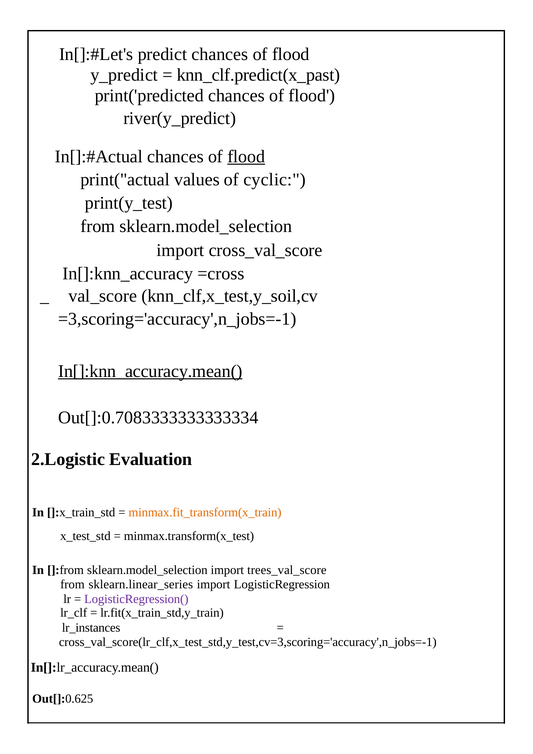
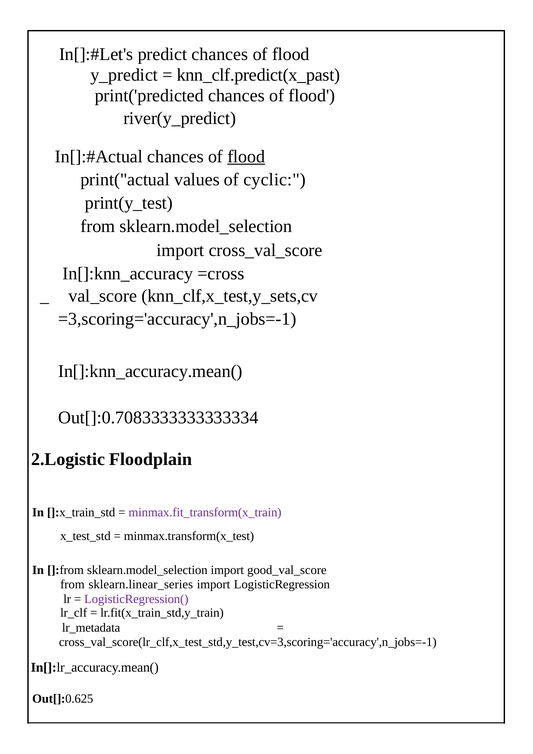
knn_clf,x_test,y_soil,cv: knn_clf,x_test,y_soil,cv -> knn_clf,x_test,y_sets,cv (230, 296)
In[]:knn_accuracy.mean( underline: present -> none (150, 371)
Evaluation: Evaluation -> Floodplain (151, 459)
minmax.fit_transform(x_train colour: orange -> purple (205, 512)
trees_val_score: trees_val_score -> good_val_score (287, 570)
lr_instances: lr_instances -> lr_metadata (91, 627)
